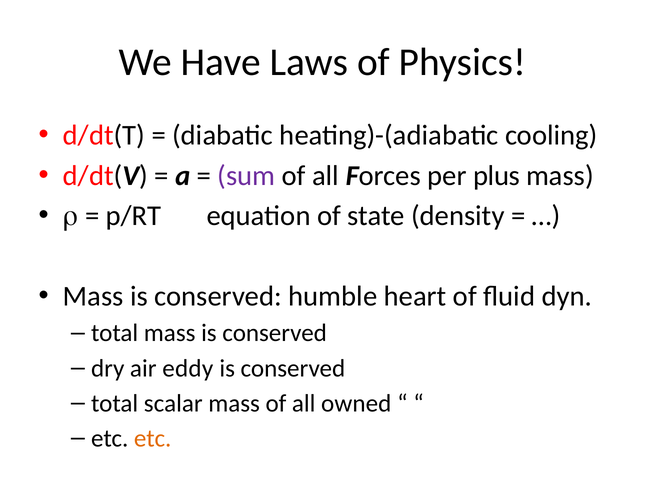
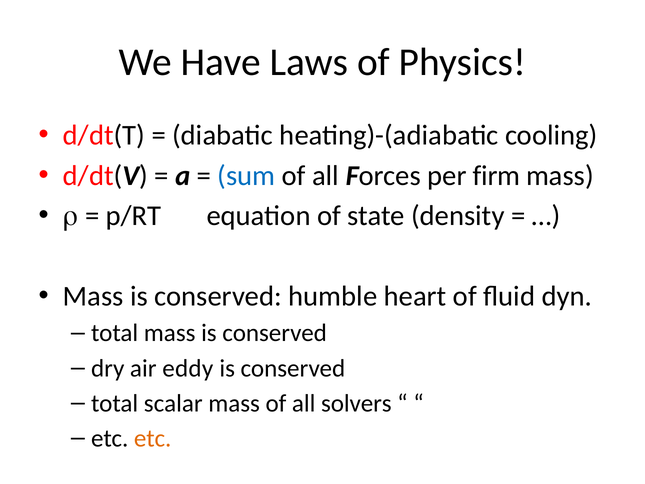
sum colour: purple -> blue (246, 176)
plus: plus -> firm (497, 176)
owned: owned -> solvers (356, 403)
